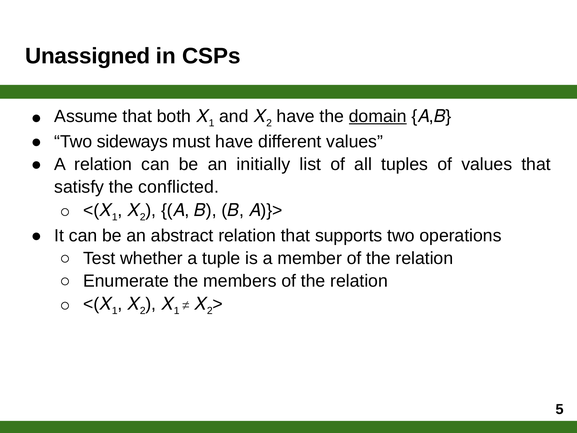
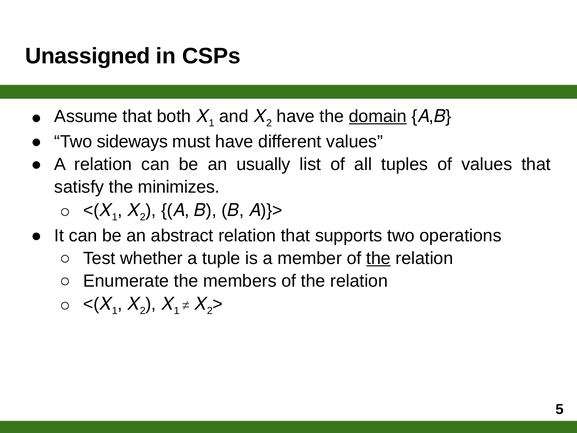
initially: initially -> usually (264, 164)
conflicted: conflicted -> minimizes (179, 187)
the underline: none -> present (379, 258)
